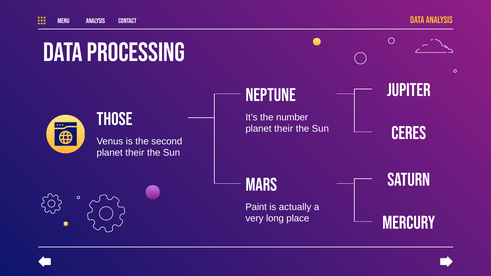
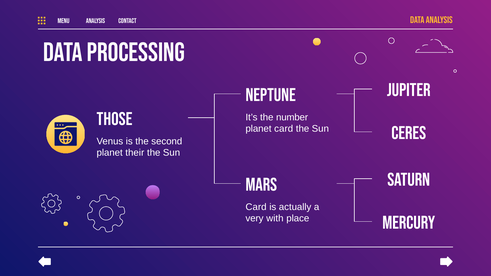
their: their -> card (284, 129)
Paint: Paint -> Card (256, 207)
long: long -> with (275, 219)
